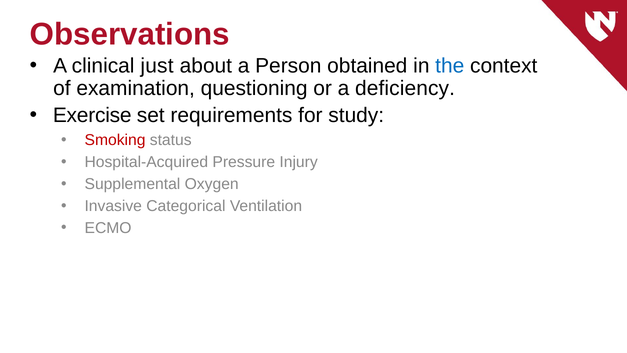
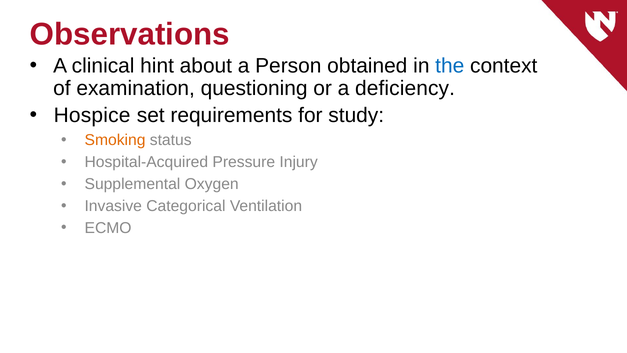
just: just -> hint (157, 66)
Exercise: Exercise -> Hospice (92, 115)
Smoking colour: red -> orange (115, 140)
